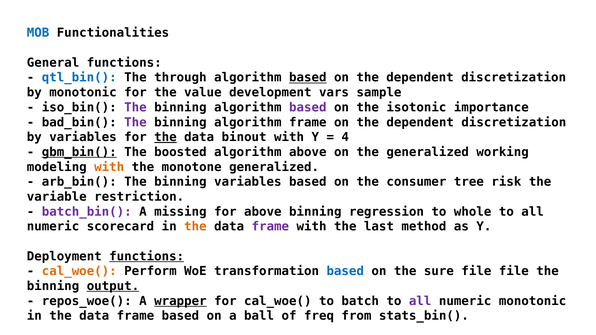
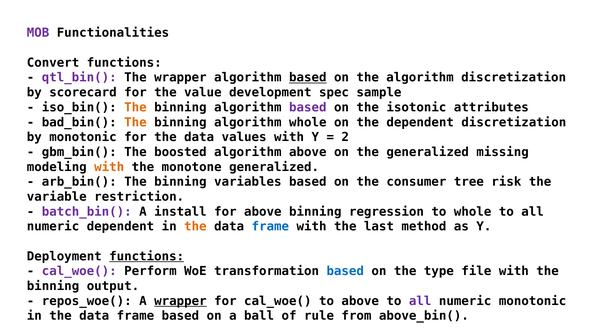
MOB colour: blue -> purple (38, 33)
General: General -> Convert (53, 63)
qtl_bin( colour: blue -> purple (79, 78)
The through: through -> wrapper (180, 78)
dependent: dependent -> algorithm (420, 78)
by monotonic: monotonic -> scorecard (83, 93)
vars: vars -> spec (334, 93)
The colour: purple -> orange (135, 107)
importance: importance -> attributes (491, 107)
The colour: purple -> orange (135, 122)
algorithm frame: frame -> whole (308, 122)
by variables: variables -> monotonic (83, 137)
the underline: present -> none (165, 137)
binout: binout -> values (244, 137)
4: 4 -> 2 (345, 137)
gbm_bin( underline: present -> none (79, 152)
working: working -> missing (503, 152)
missing: missing -> install (180, 212)
numeric scorecard: scorecard -> dependent (120, 227)
frame colour: purple -> blue (270, 227)
cal_woe( colour: orange -> purple (79, 271)
sure: sure -> type (439, 271)
file file: file -> with (514, 271)
output underline: present -> none (113, 286)
to batch: batch -> above (360, 301)
freq: freq -> rule (319, 316)
stats_bin(: stats_bin( -> above_bin( (424, 316)
